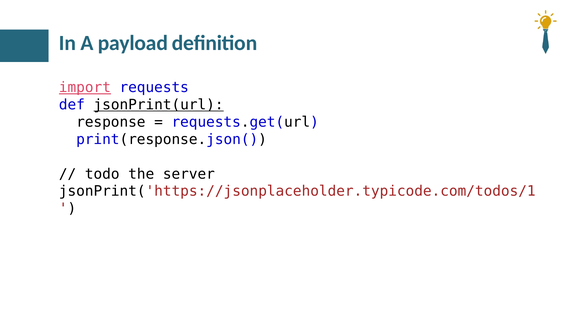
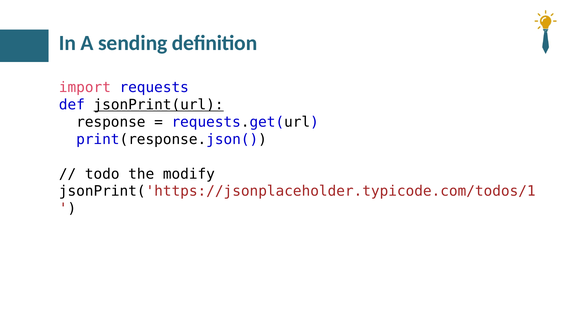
payload: payload -> sending (133, 43)
import underline: present -> none (85, 88)
server: server -> modify (189, 174)
